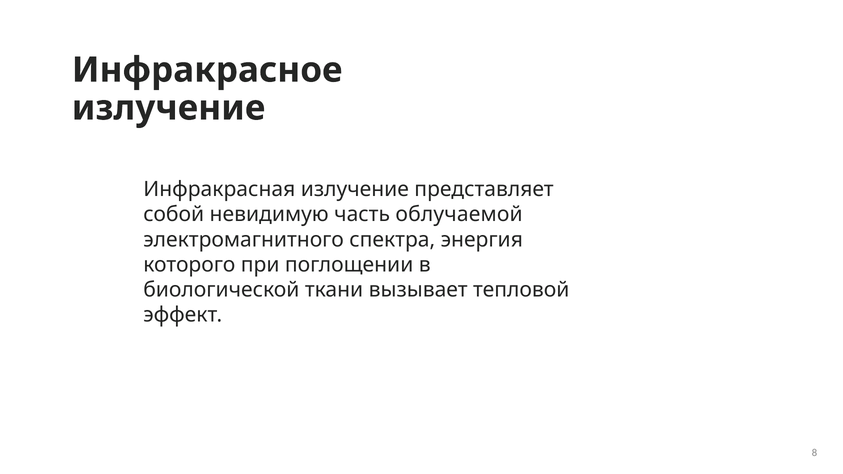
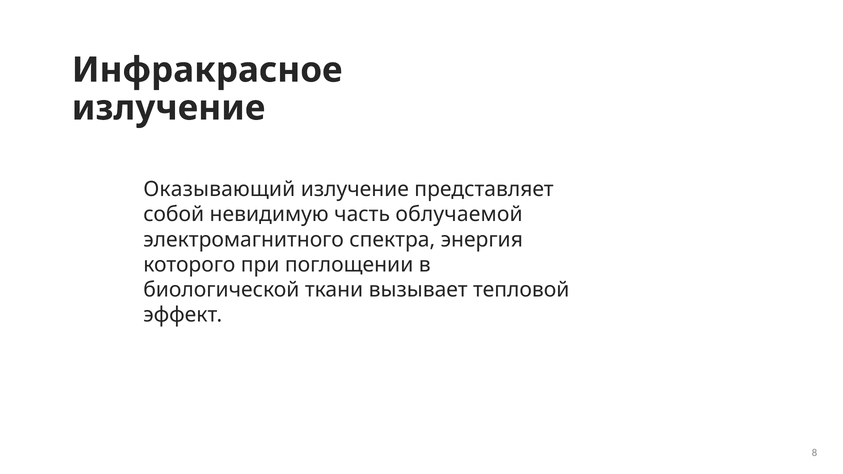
Инфракрасная: Инфракрасная -> Оказывающий (219, 190)
